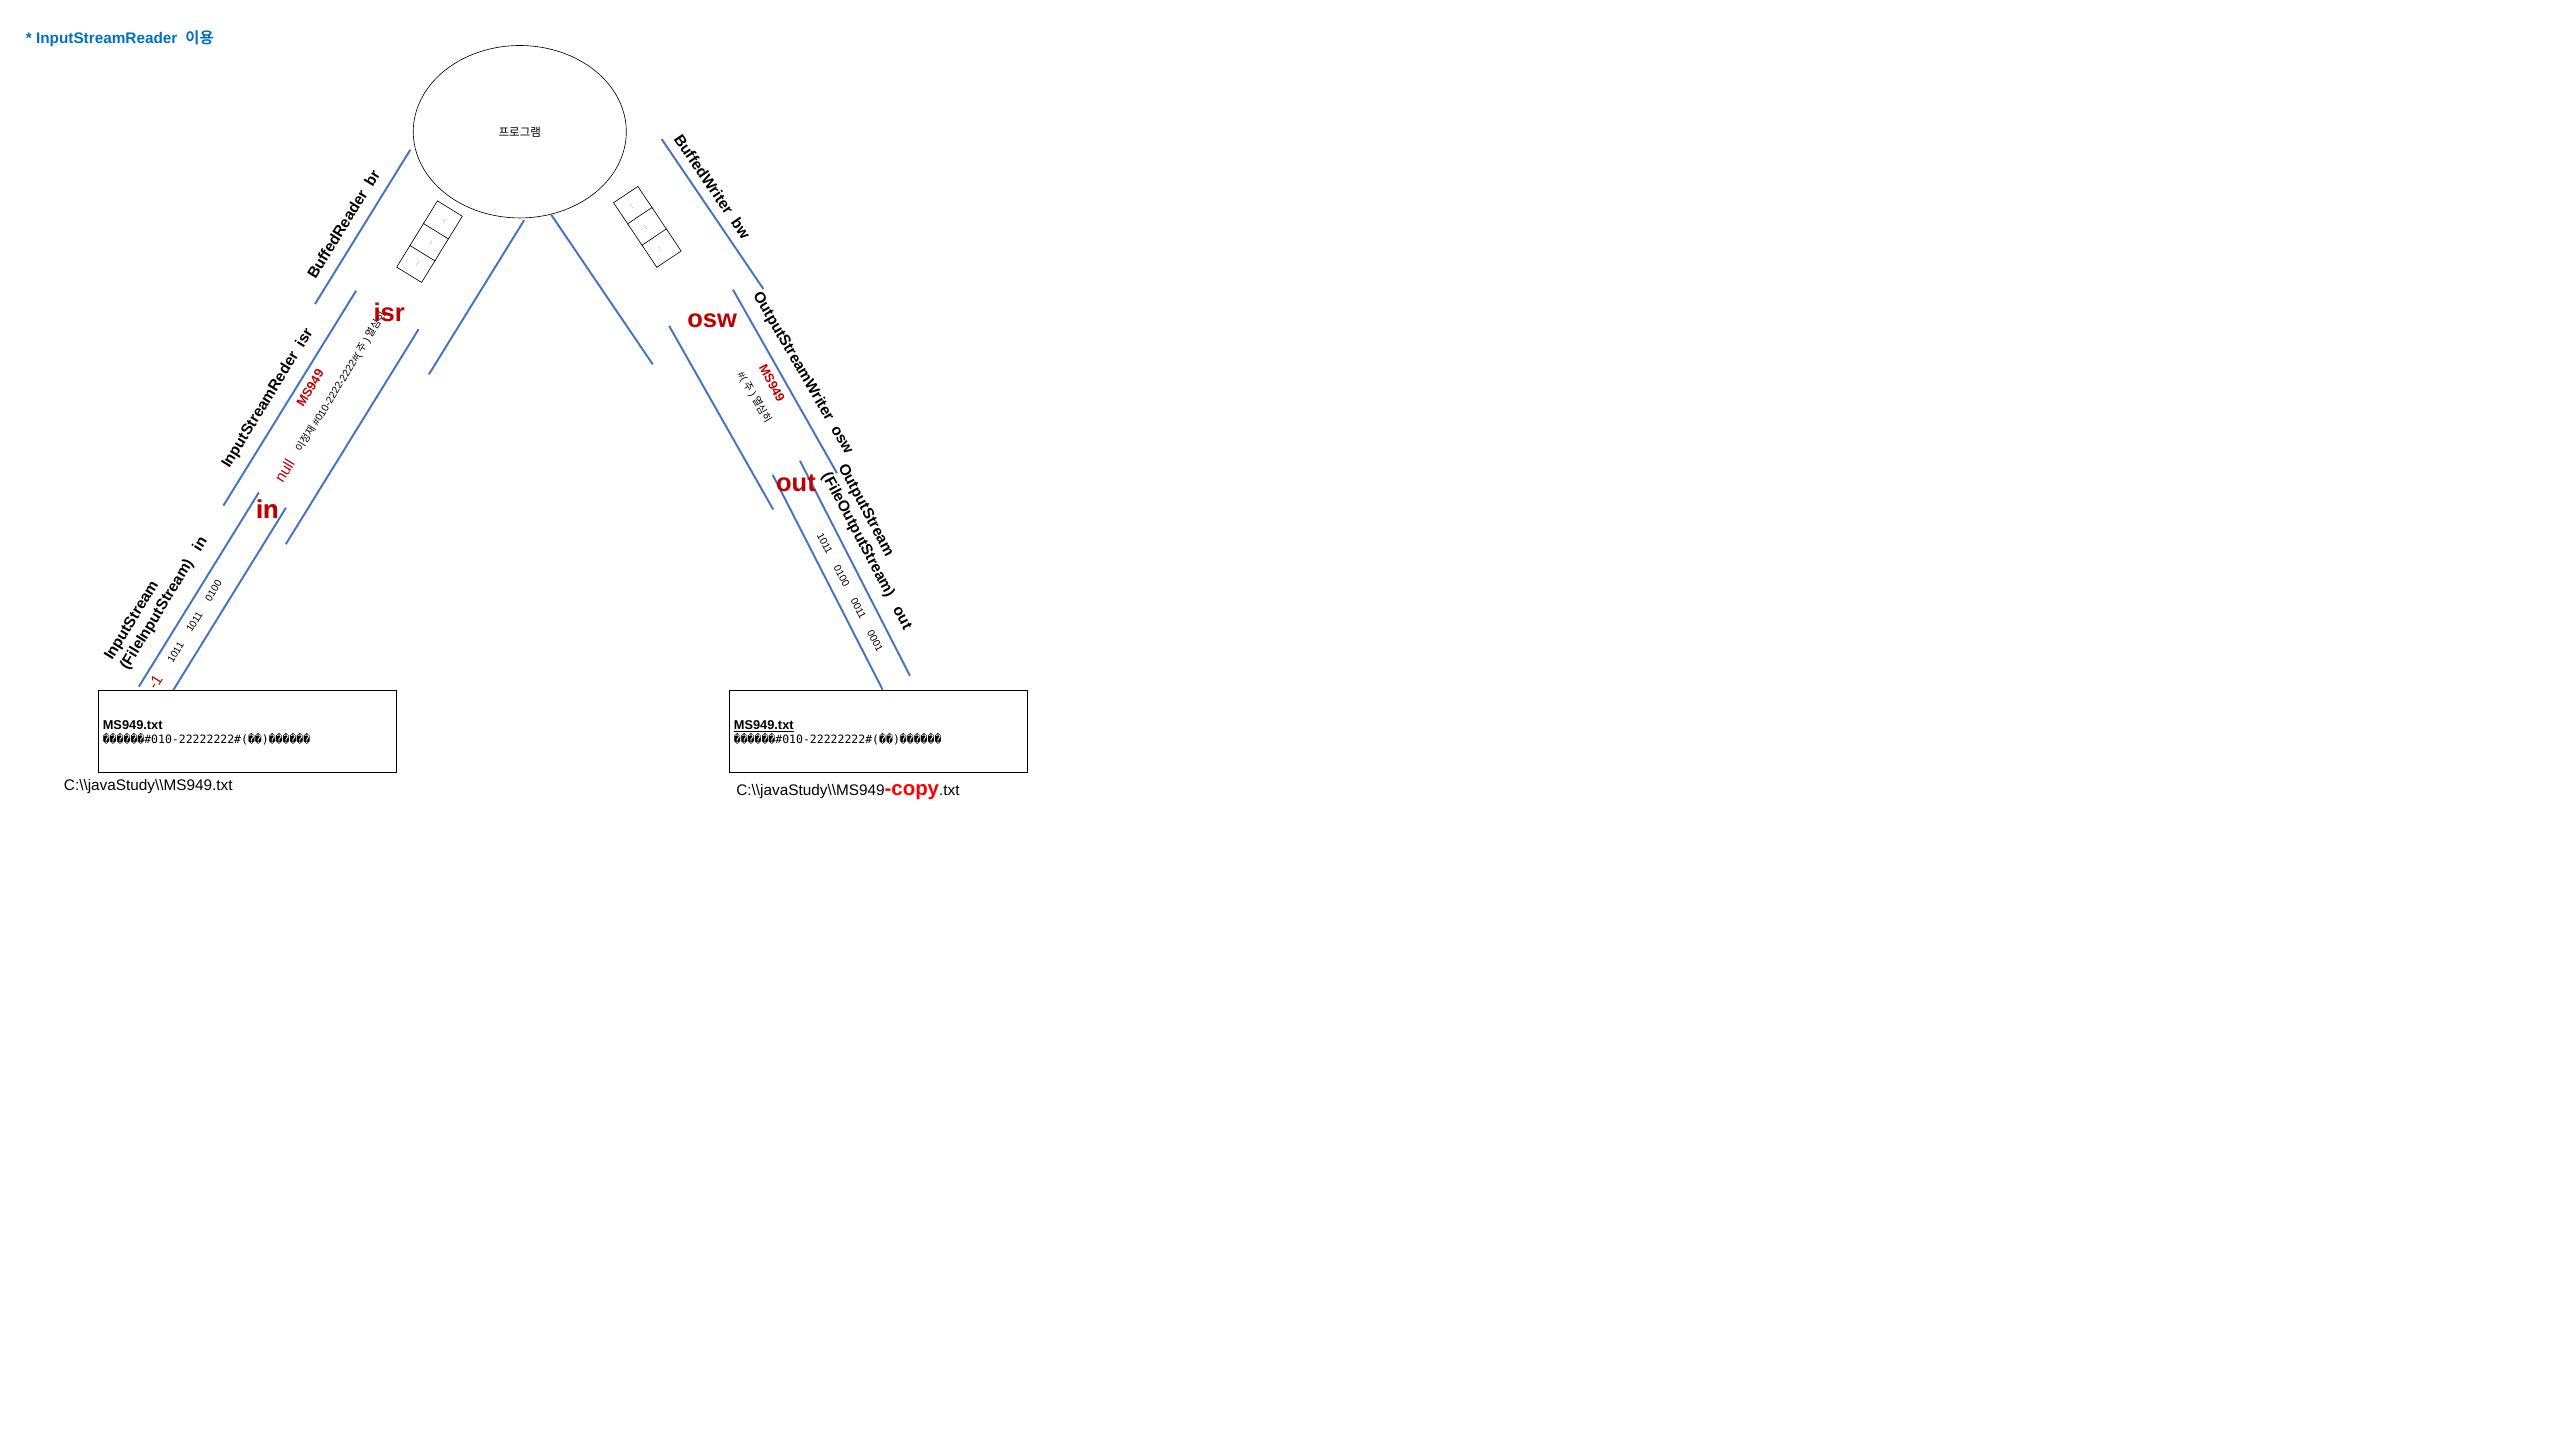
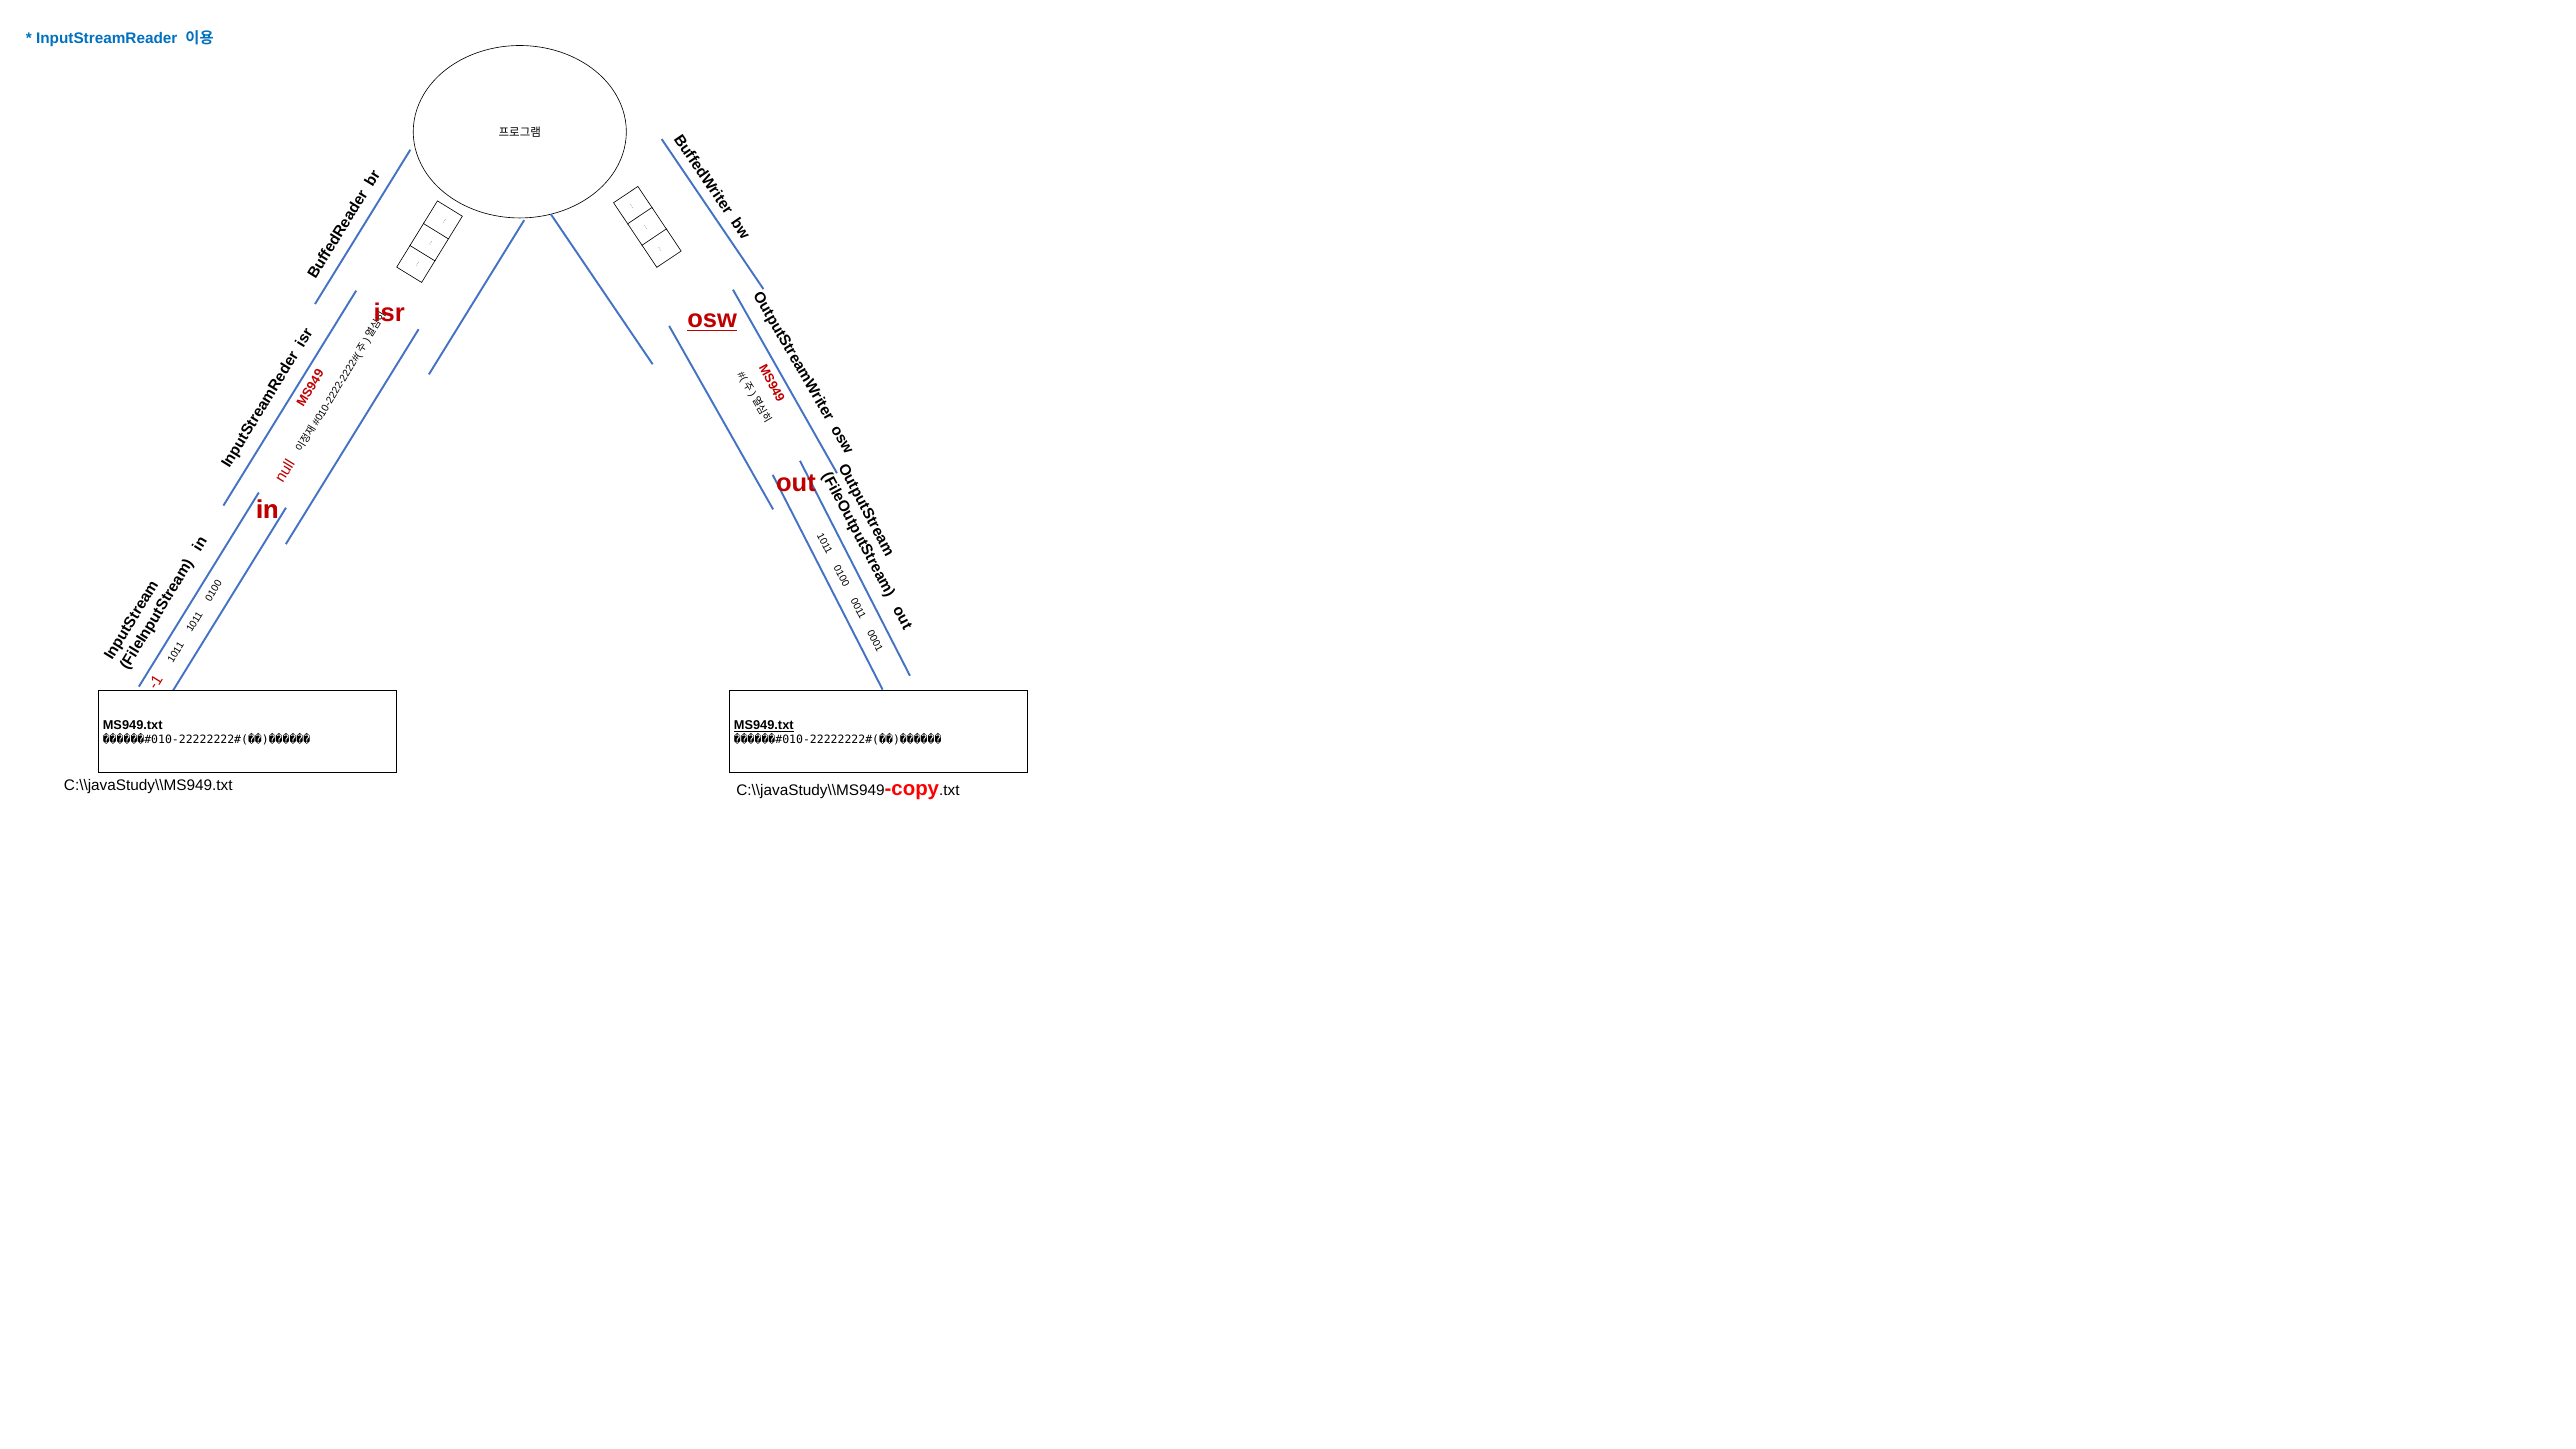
osw underline: none -> present (712, 319)
